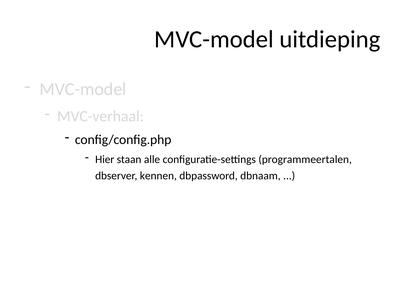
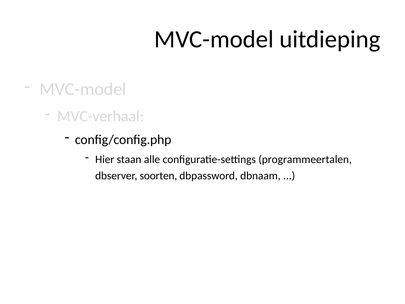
kennen: kennen -> soorten (158, 175)
